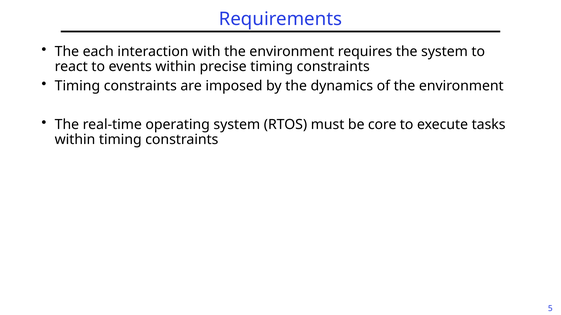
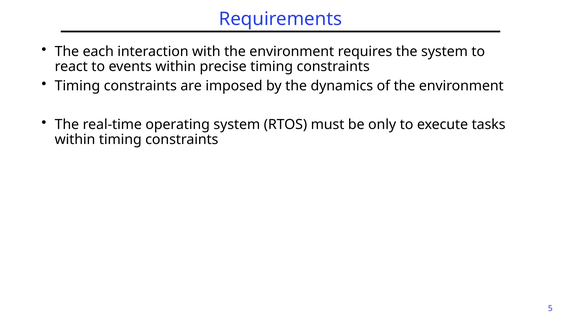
core: core -> only (382, 125)
